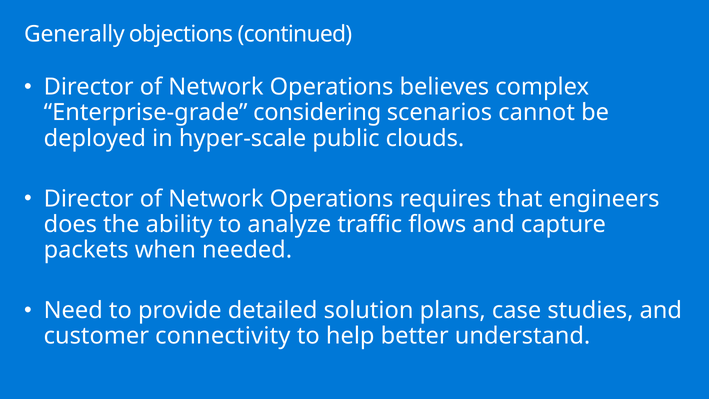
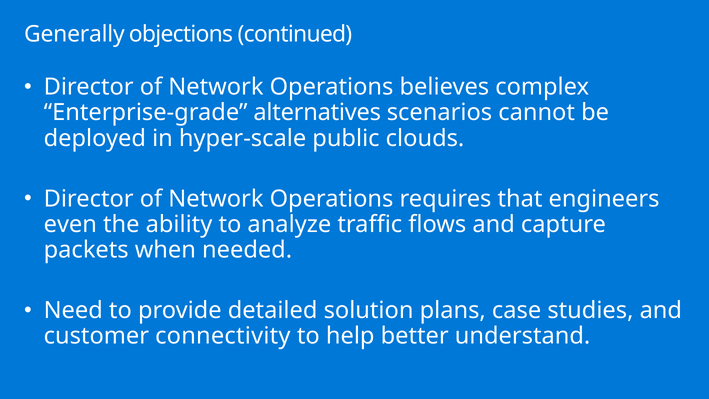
considering: considering -> alternatives (317, 113)
does: does -> even (70, 224)
